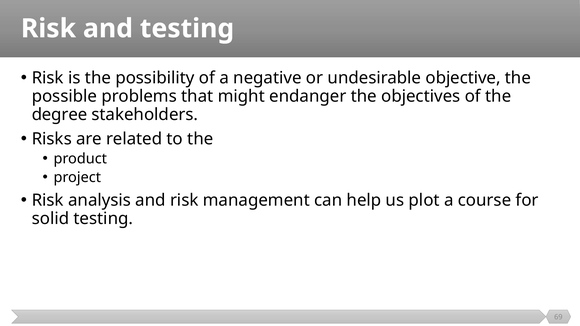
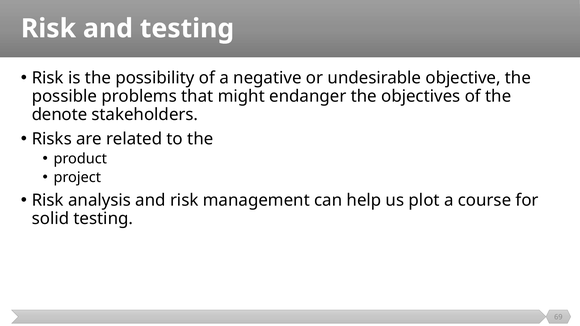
degree: degree -> denote (59, 115)
